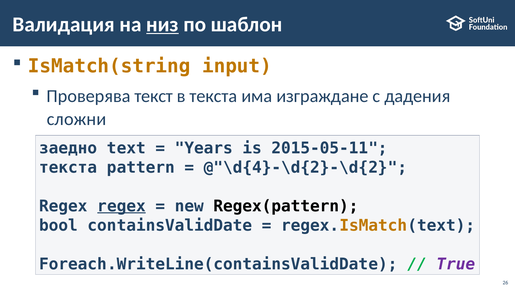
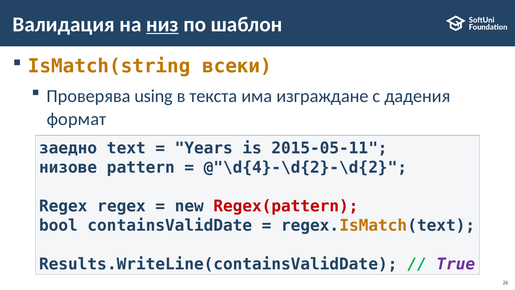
input: input -> всеки (237, 66)
текст: текст -> using (154, 96)
сложни: сложни -> формат (77, 119)
текста: текста -> низове (68, 167)
regex underline: present -> none (122, 206)
Regex(pattern colour: black -> red (286, 206)
Foreach.WriteLine(containsValidDate: Foreach.WriteLine(containsValidDate -> Results.WriteLine(containsValidDate (218, 264)
